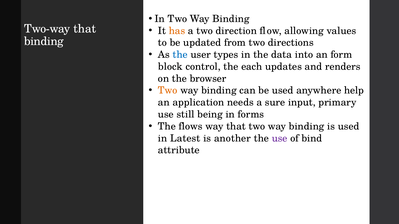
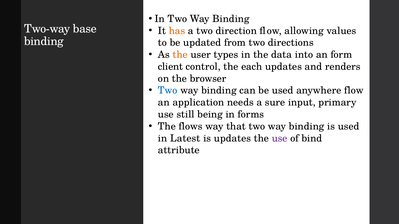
Two-way that: that -> base (85, 29)
the colour: blue -> orange (180, 55)
block: block -> client (170, 67)
Two colour: orange -> blue (168, 91)
anywhere help: help -> flow (354, 91)
is another: another -> updates (232, 139)
